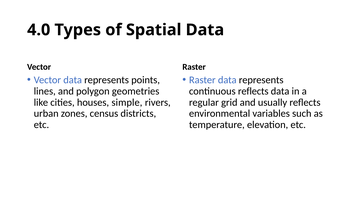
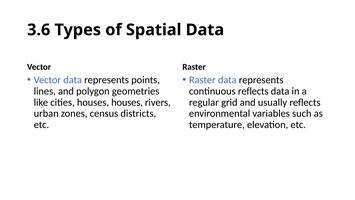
4.0: 4.0 -> 3.6 (39, 30)
houses simple: simple -> houses (127, 102)
